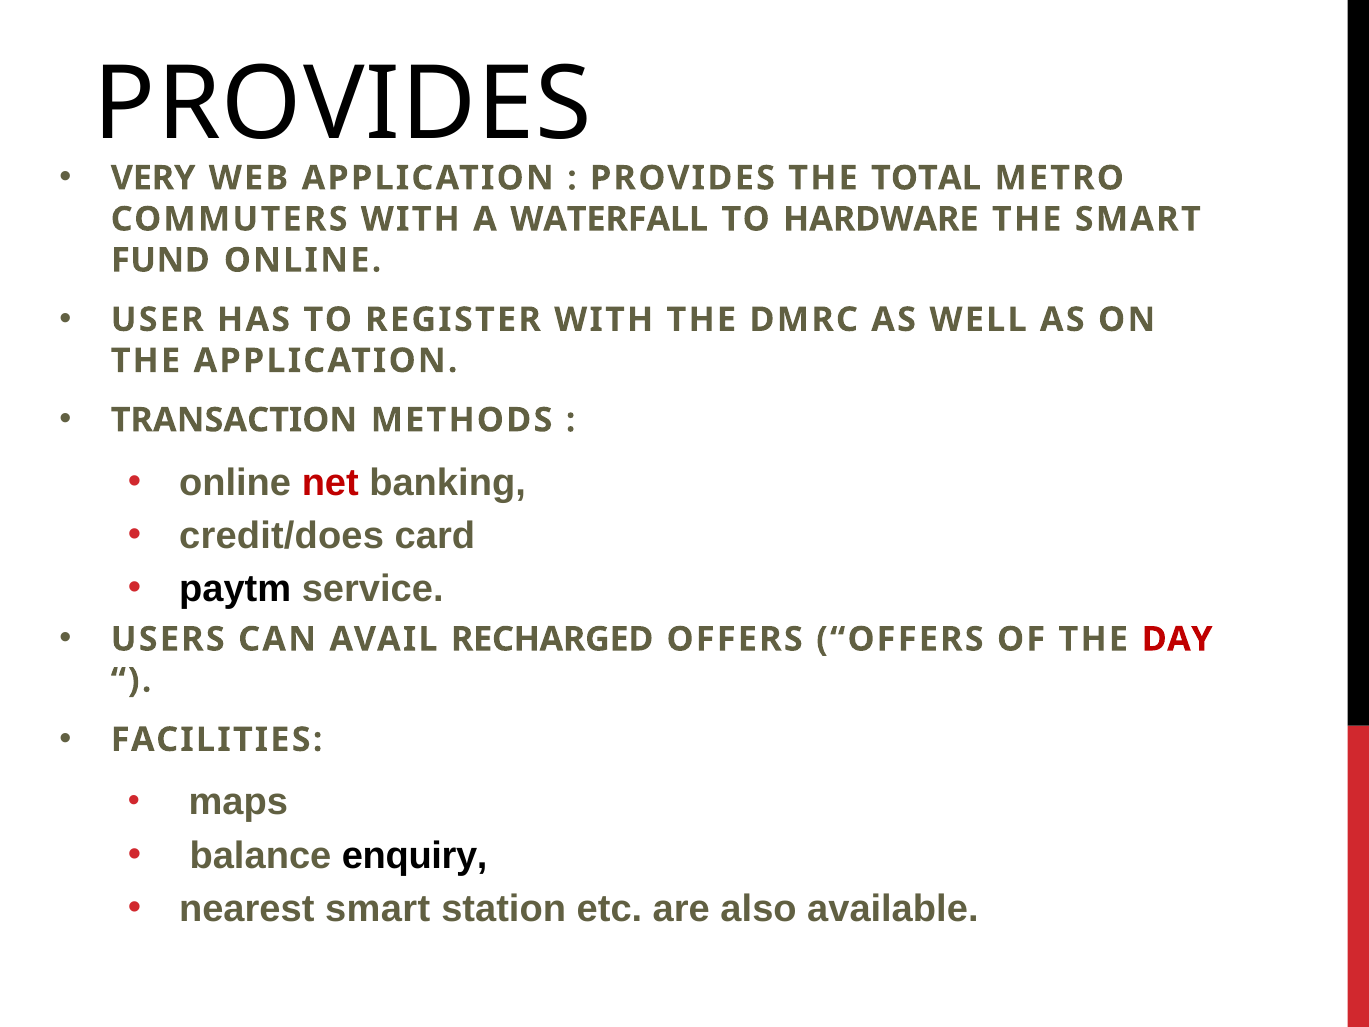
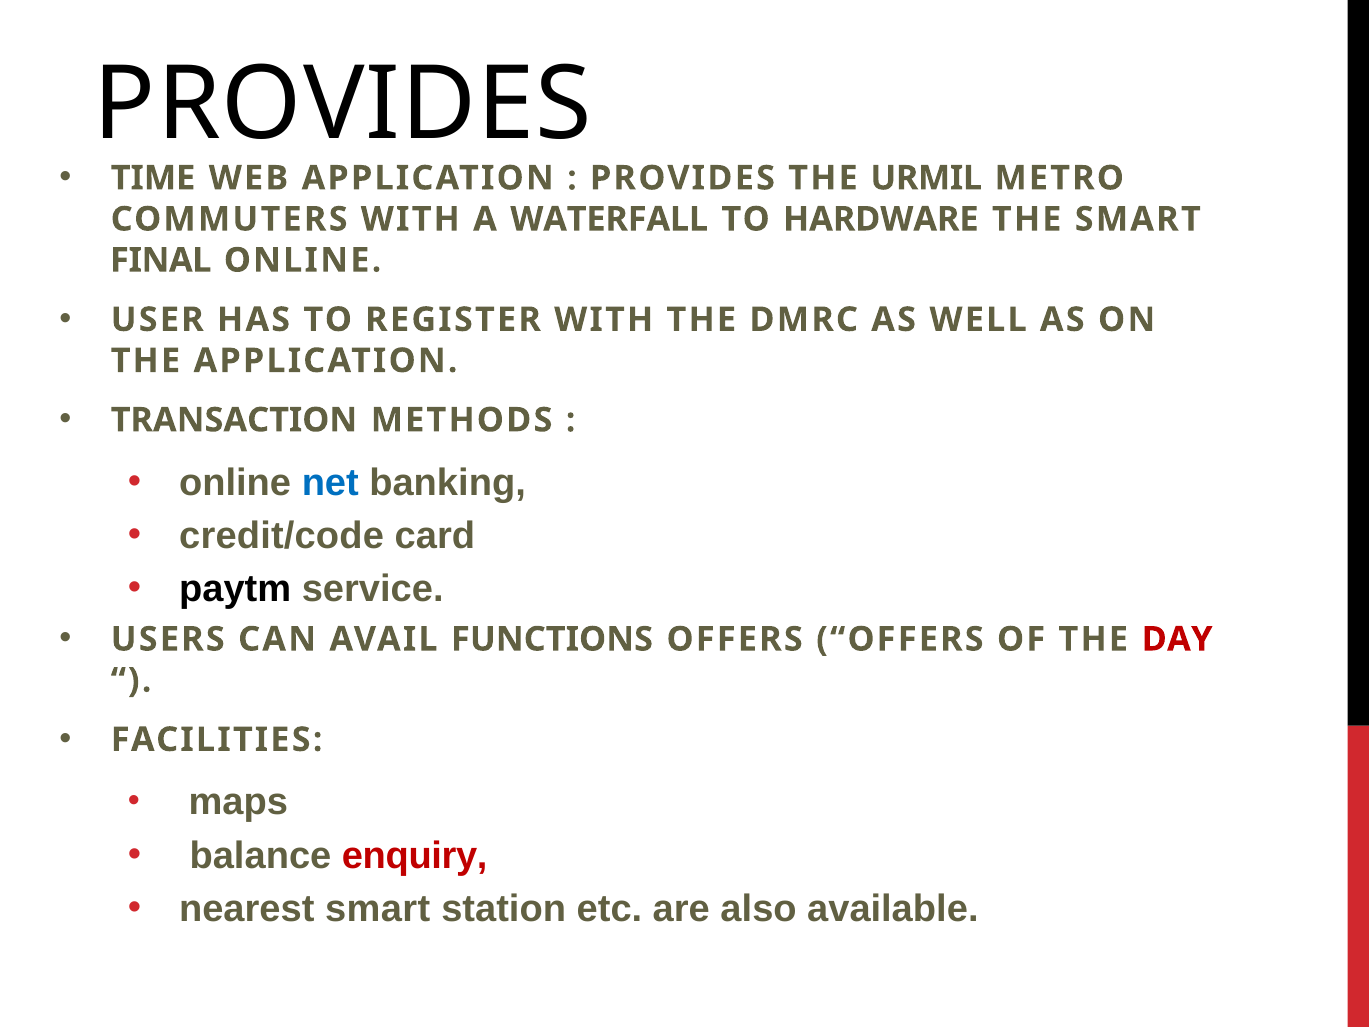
VERY: VERY -> TIME (153, 178)
TOTAL: TOTAL -> URMIL (926, 178)
FUND: FUND -> FINAL (161, 260)
net colour: red -> blue (330, 483)
credit/does: credit/does -> credit/code (282, 536)
RECHARGED: RECHARGED -> FUNCTIONS (552, 639)
enquiry colour: black -> red (415, 855)
